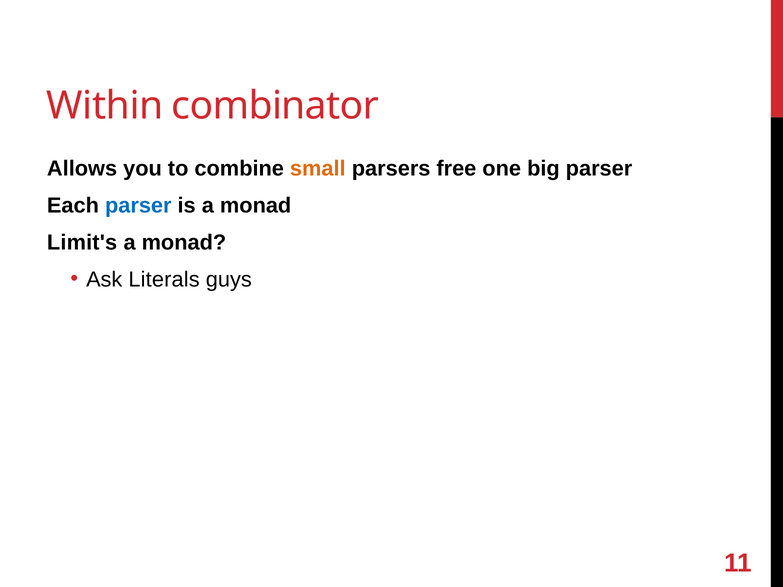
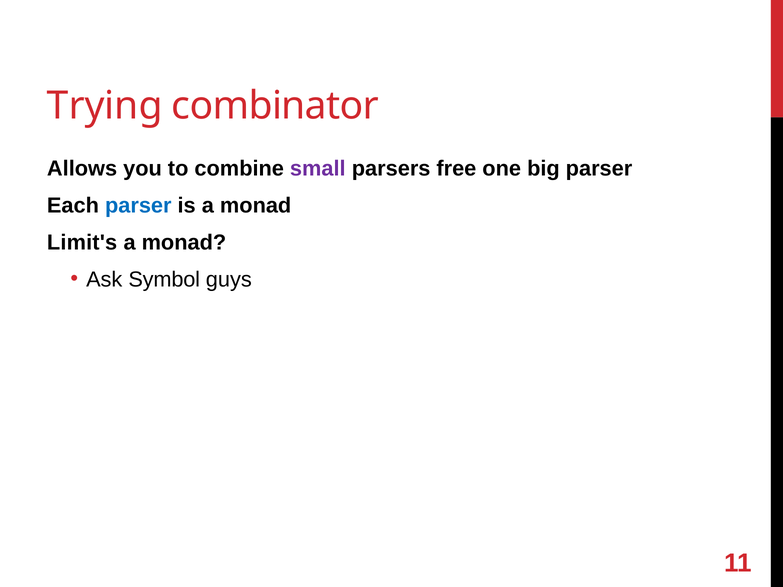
Within: Within -> Trying (105, 106)
small colour: orange -> purple (318, 169)
Literals: Literals -> Symbol (164, 280)
